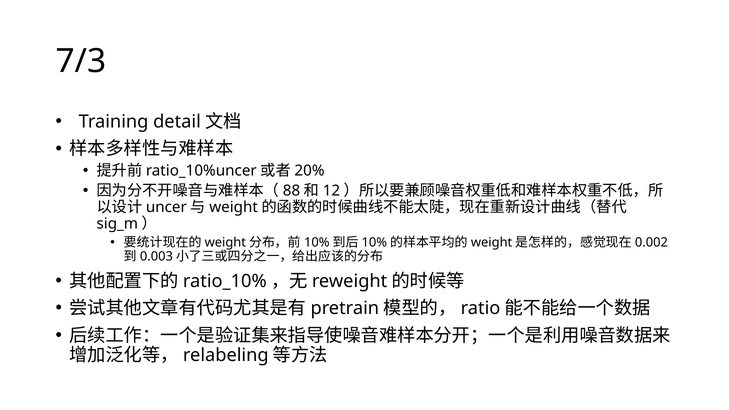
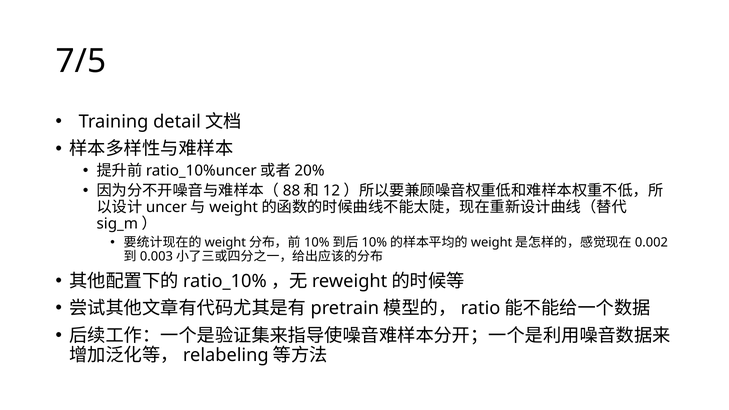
7/3: 7/3 -> 7/5 (81, 61)
